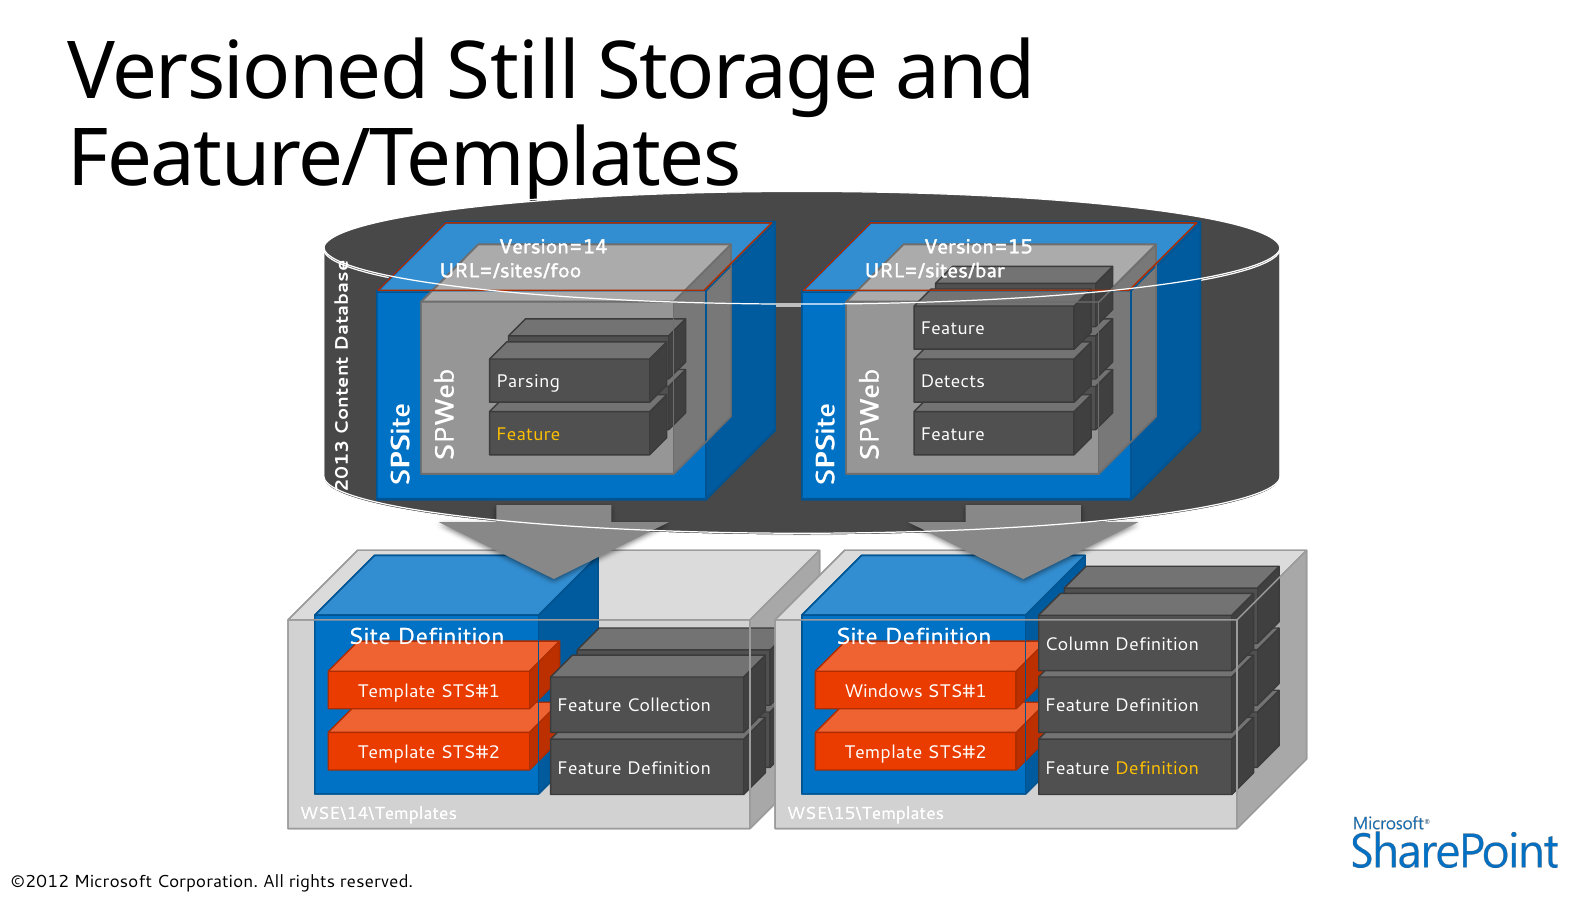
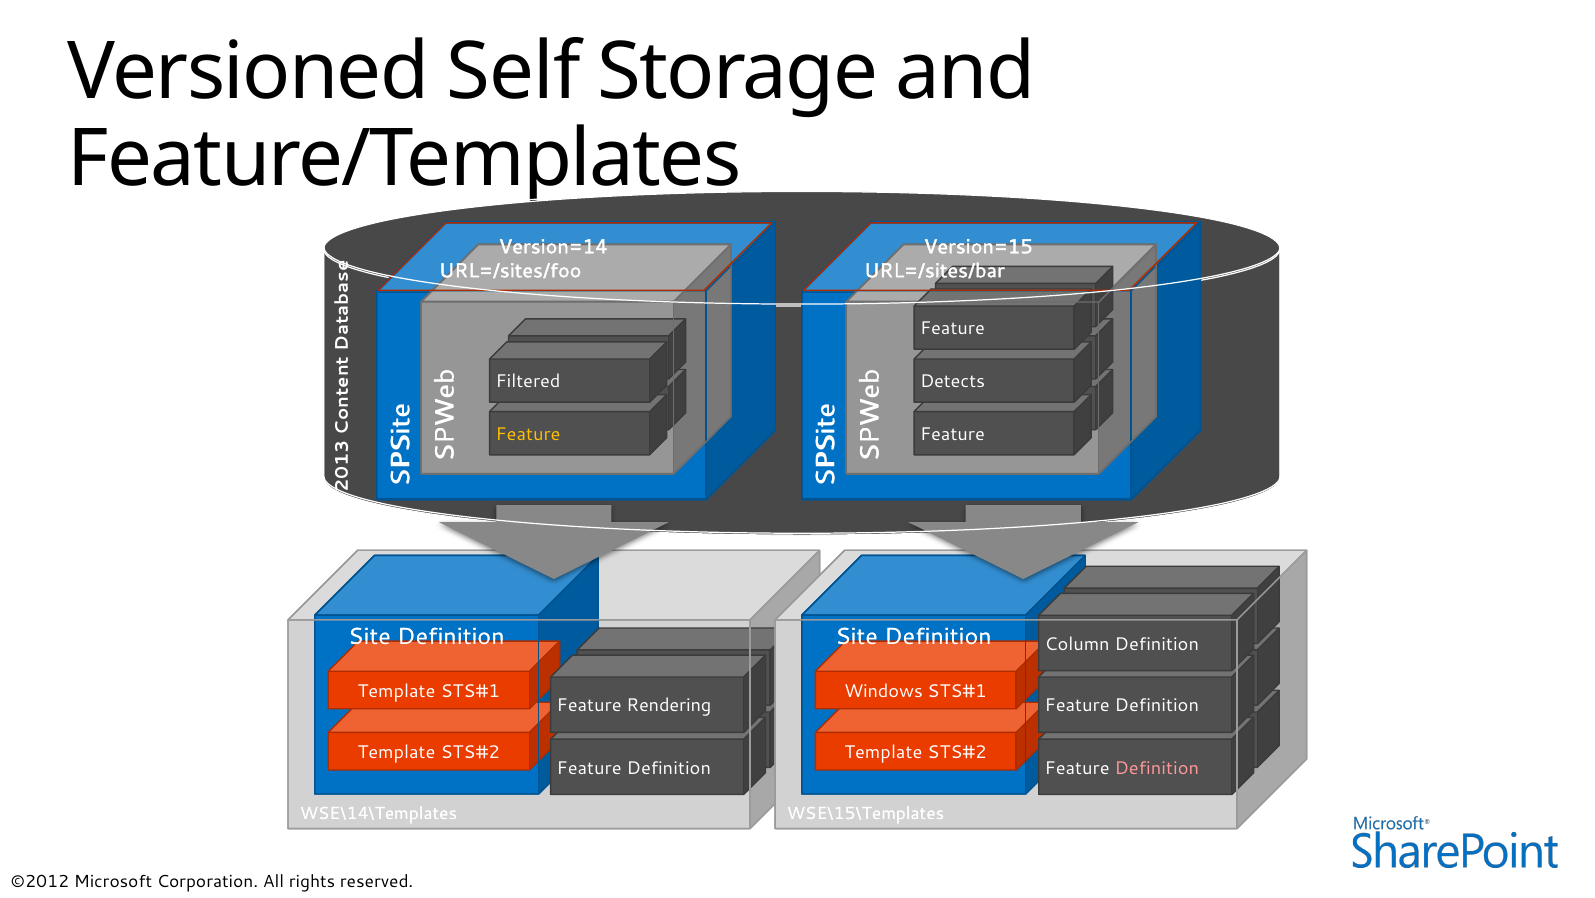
Still: Still -> Self (514, 73)
Parsing: Parsing -> Filtered (528, 382)
Collection: Collection -> Rendering (669, 705)
Definition colour: yellow -> pink (1157, 768)
